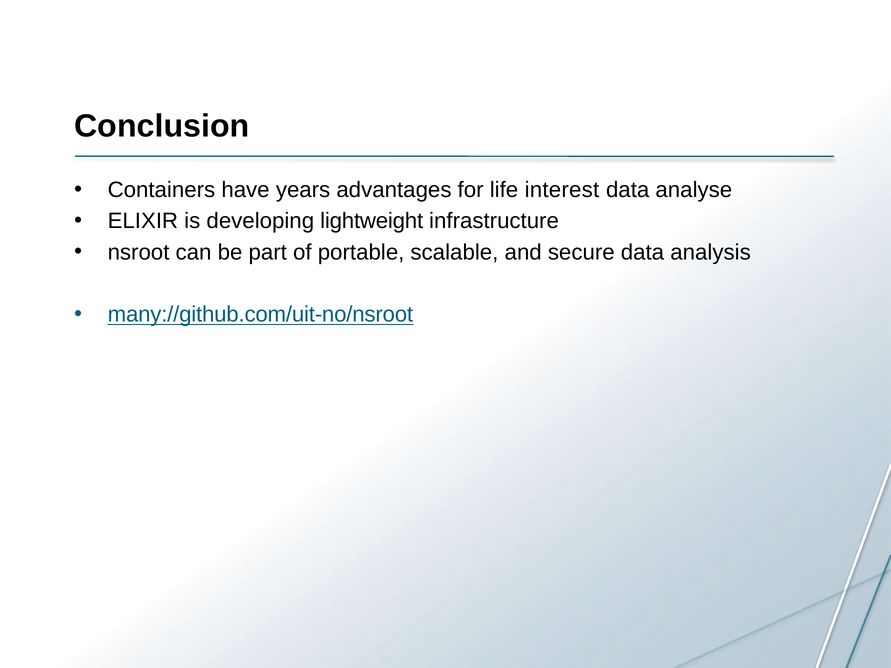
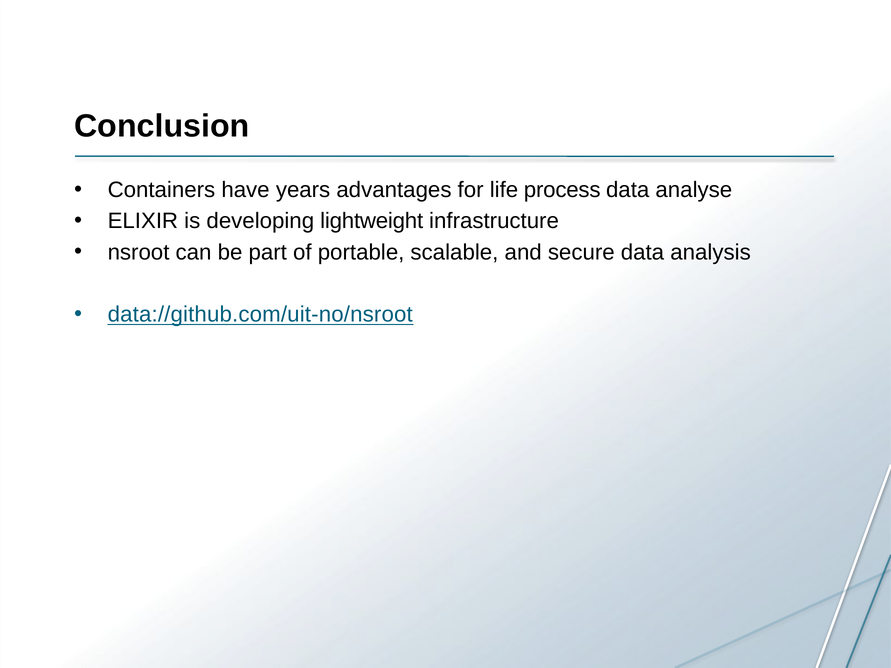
interest: interest -> process (562, 190)
many://github.com/uit-no/nsroot: many://github.com/uit-no/nsroot -> data://github.com/uit-no/nsroot (260, 315)
